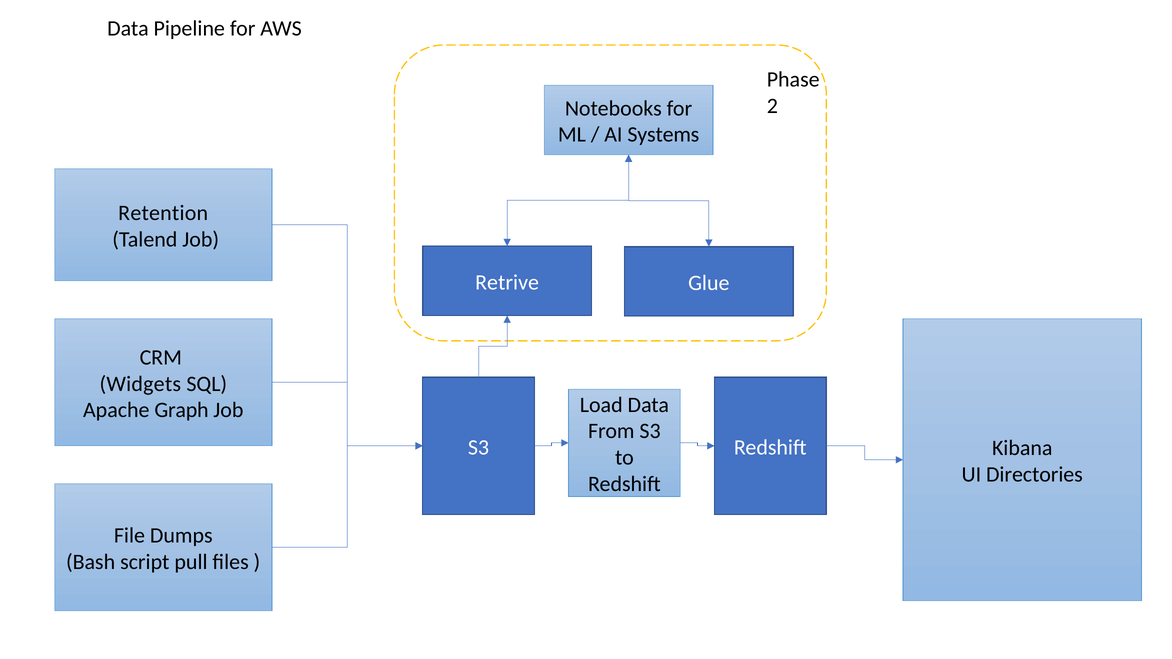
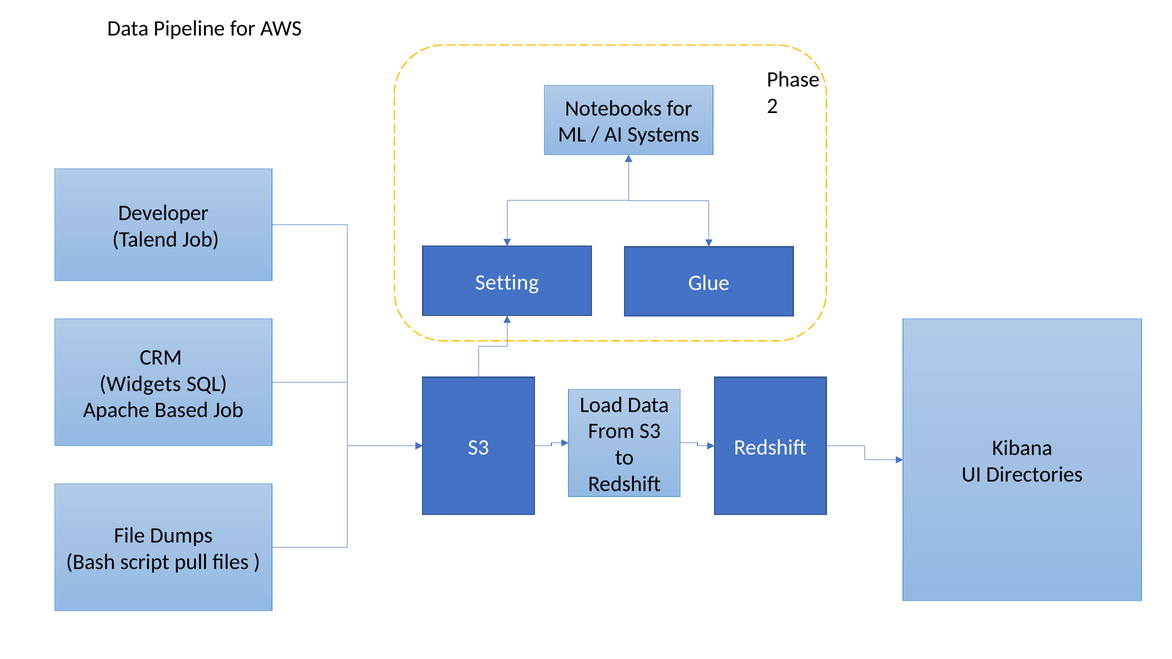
Retention: Retention -> Developer (163, 213)
Retrive: Retrive -> Setting (507, 282)
Graph: Graph -> Based (181, 410)
